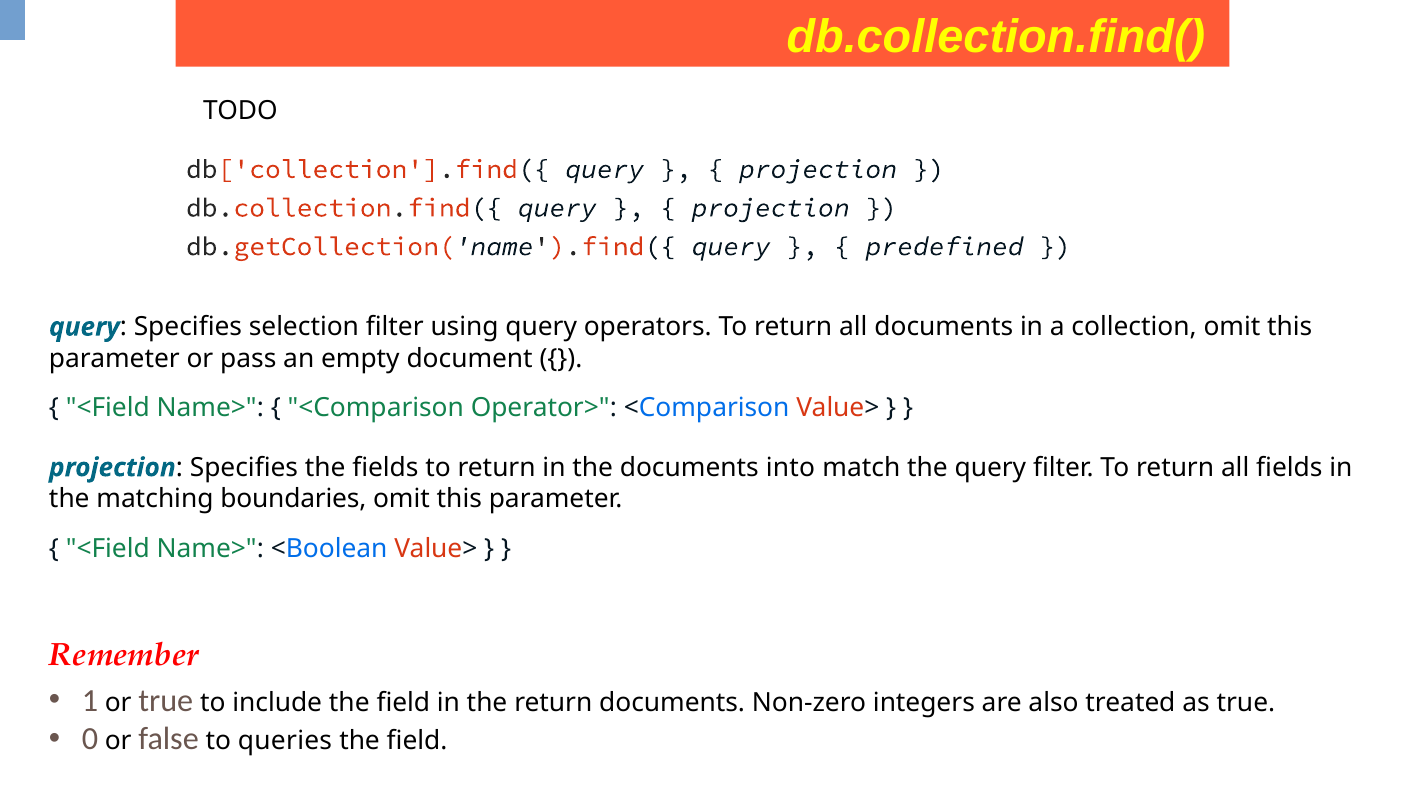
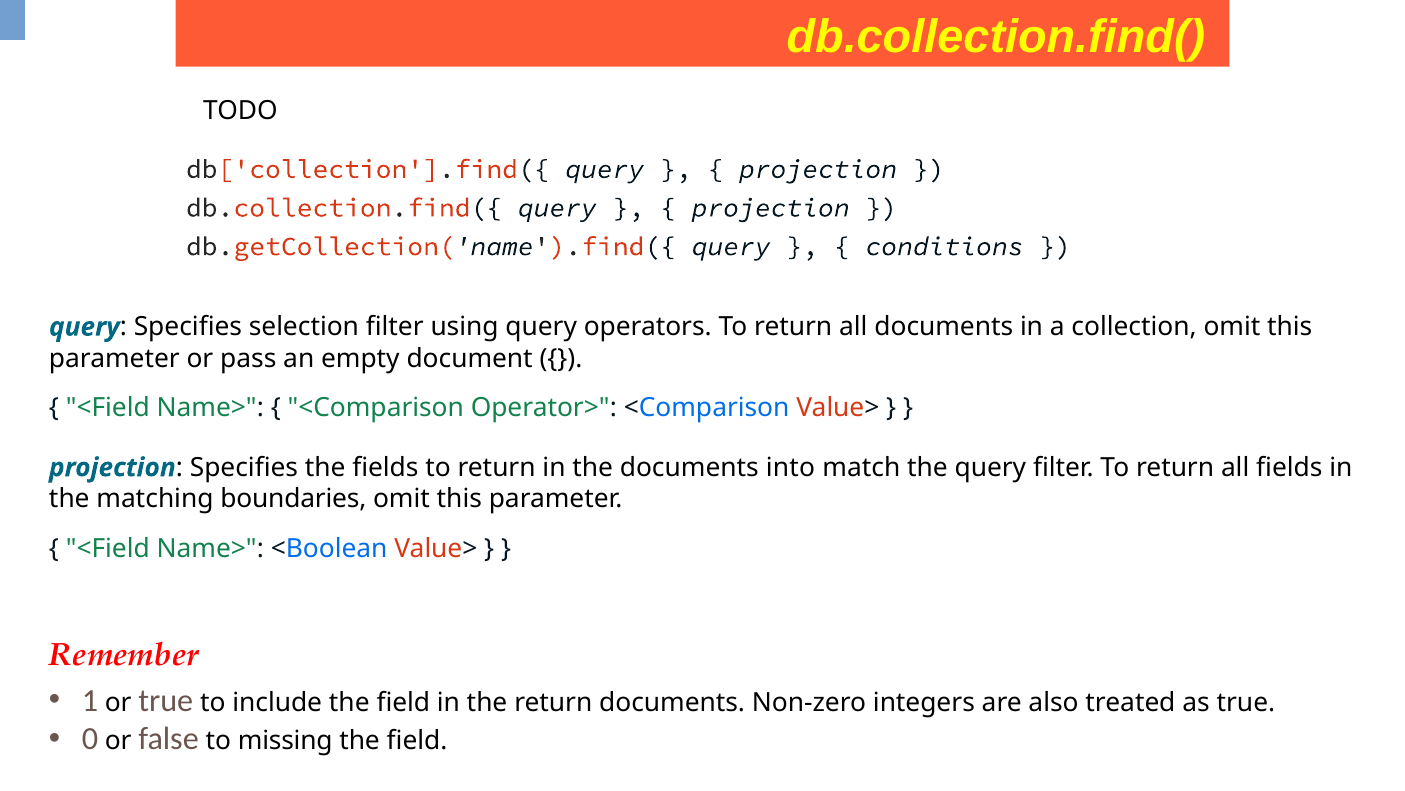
predefined: predefined -> conditions (945, 246)
queries: queries -> missing (285, 740)
